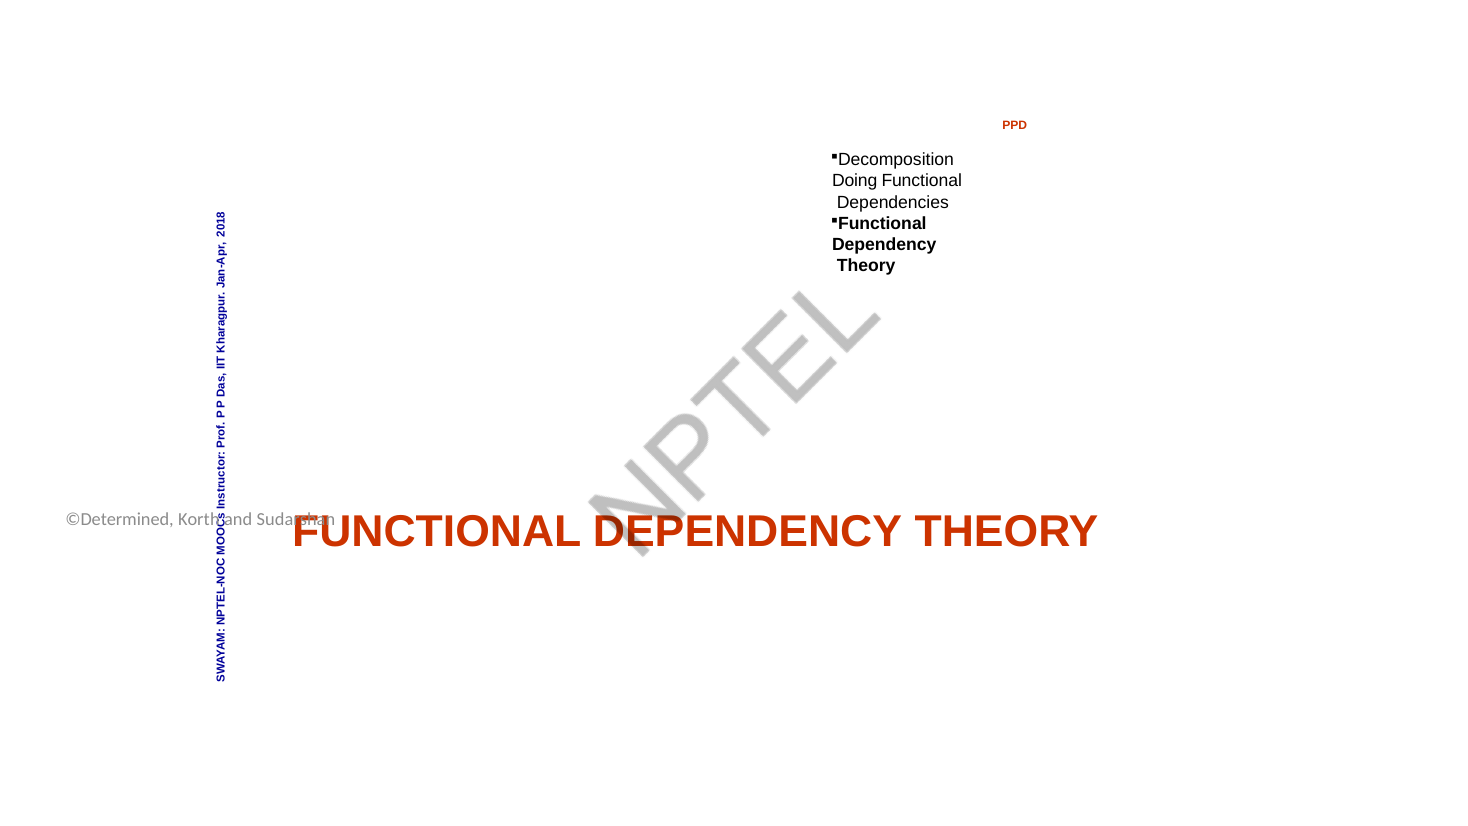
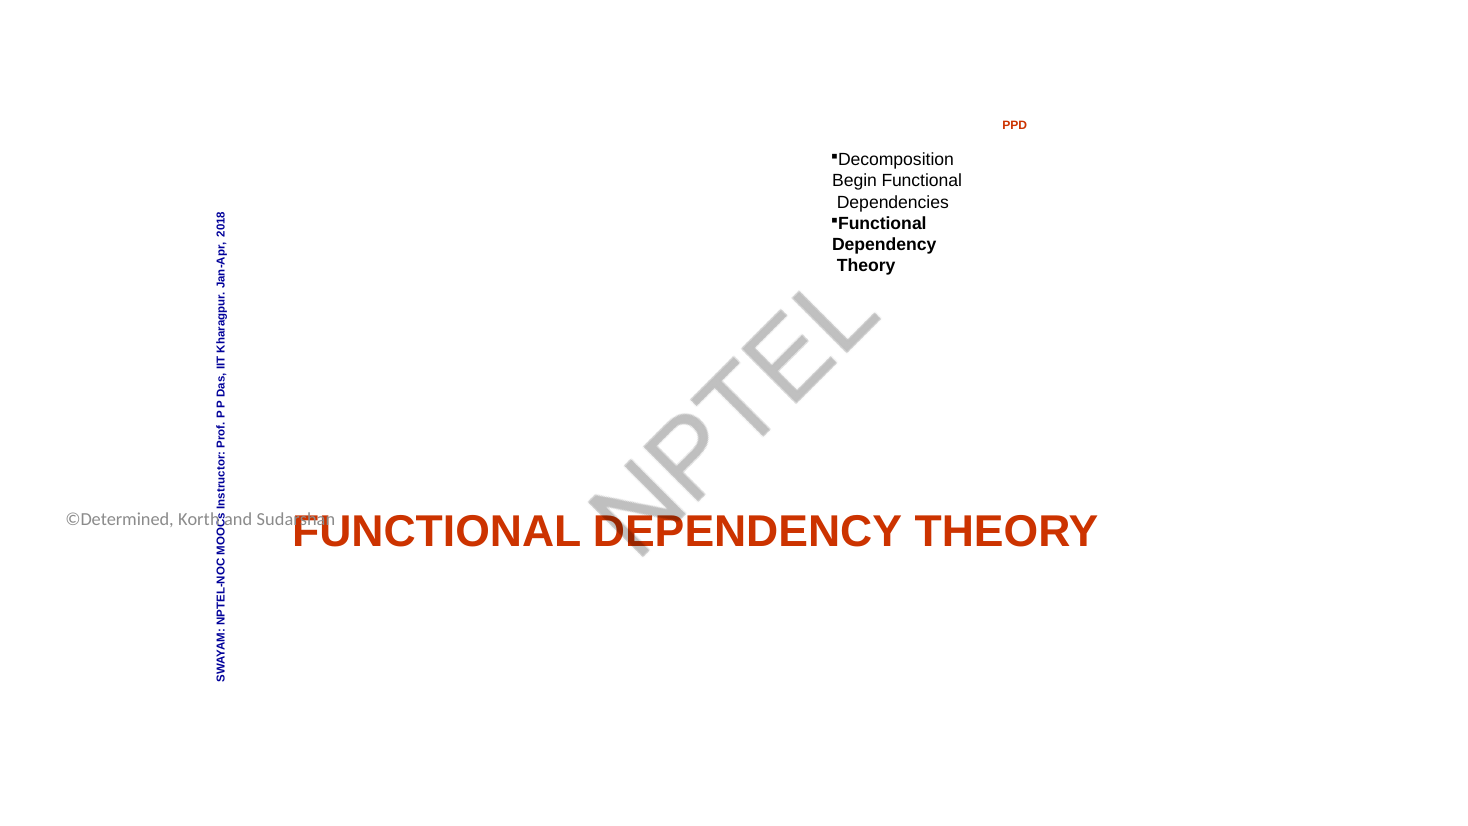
Doing: Doing -> Begin (855, 181)
